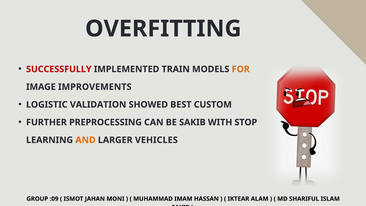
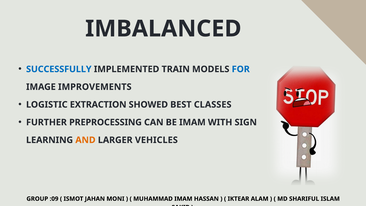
OVERFITTING: OVERFITTING -> IMBALANCED (163, 29)
SUCCESSFULLY colour: red -> blue (59, 69)
FOR colour: orange -> blue (241, 69)
VALIDATION: VALIDATION -> EXTRACTION (98, 105)
CUSTOM: CUSTOM -> CLASSES (213, 105)
BE SAKIB: SAKIB -> IMAM (192, 122)
STOP: STOP -> SIGN (246, 122)
